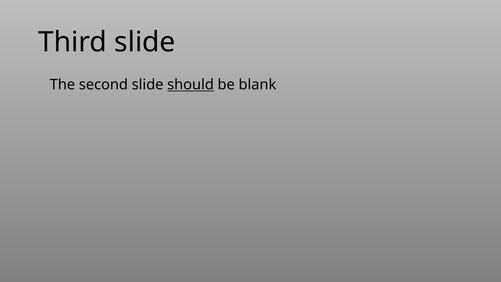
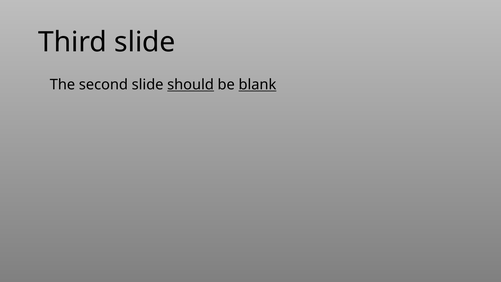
blank underline: none -> present (257, 85)
